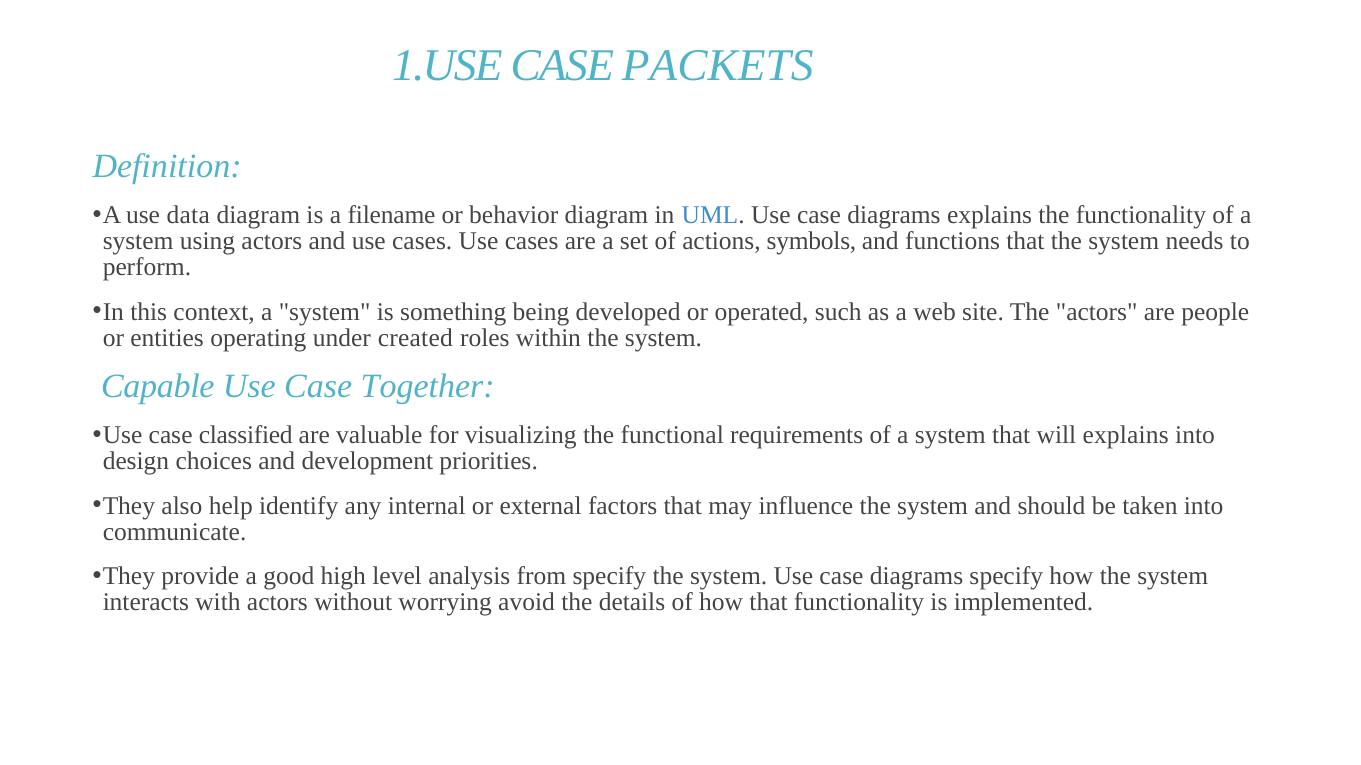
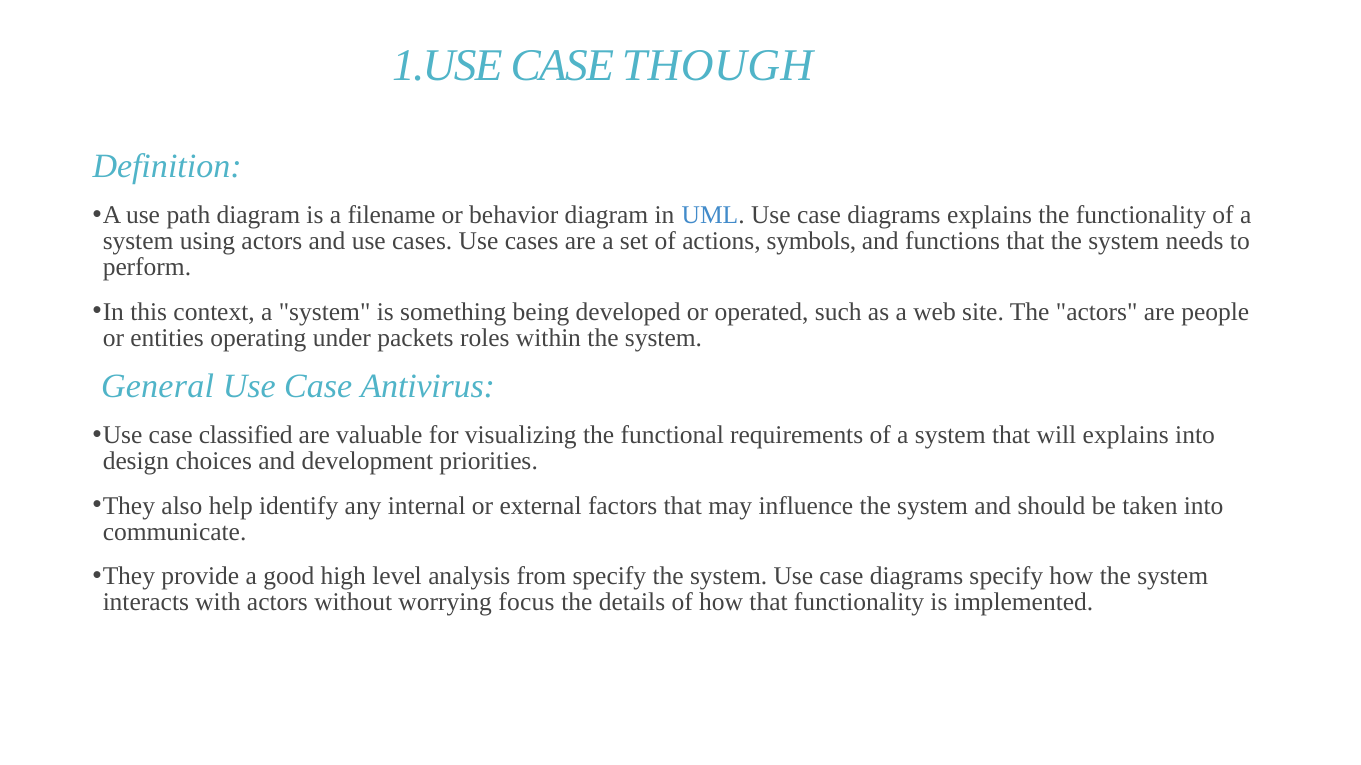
PACKETS: PACKETS -> THOUGH (718, 65)
data: data -> path (188, 215)
created: created -> packets (415, 338)
Capable: Capable -> General (158, 387)
Together: Together -> Antivirus (428, 387)
avoid: avoid -> focus (526, 603)
